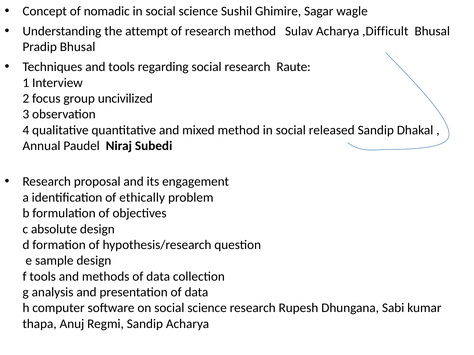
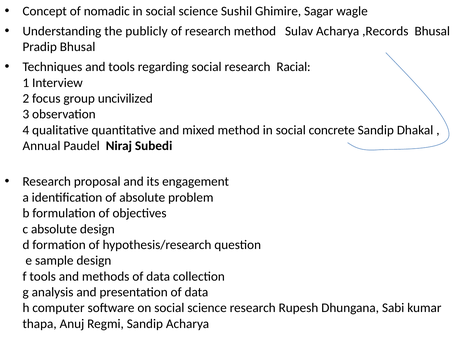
attempt: attempt -> publicly (147, 31)
,Difficult: ,Difficult -> ,Records (385, 31)
Raute: Raute -> Racial (294, 67)
released: released -> concrete (332, 130)
of ethically: ethically -> absolute (142, 198)
